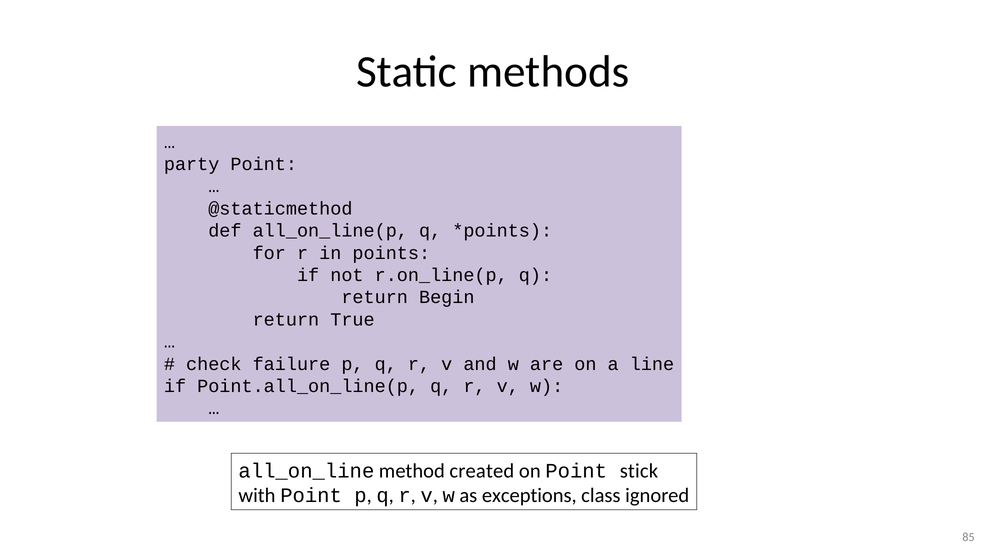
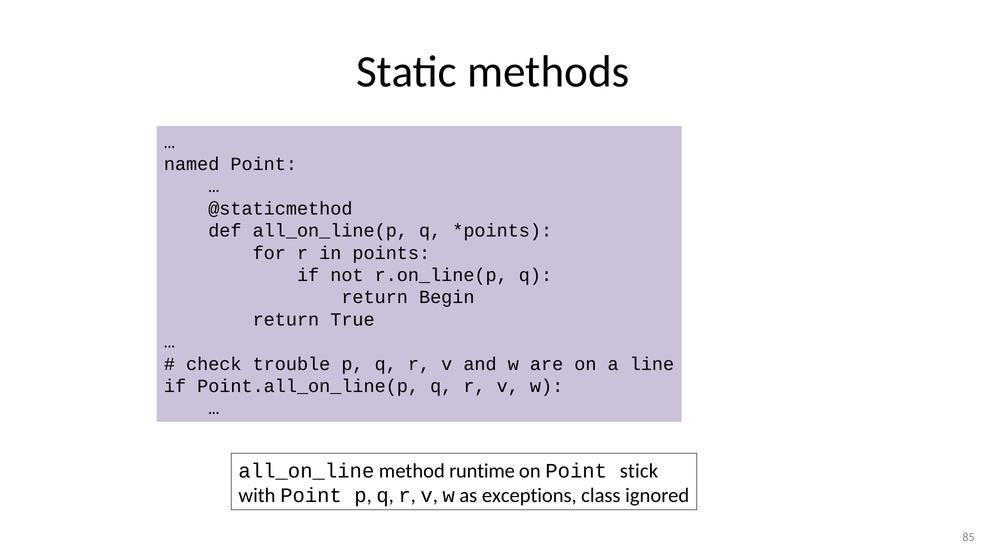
party: party -> named (192, 164)
failure: failure -> trouble (291, 364)
created: created -> runtime (482, 470)
